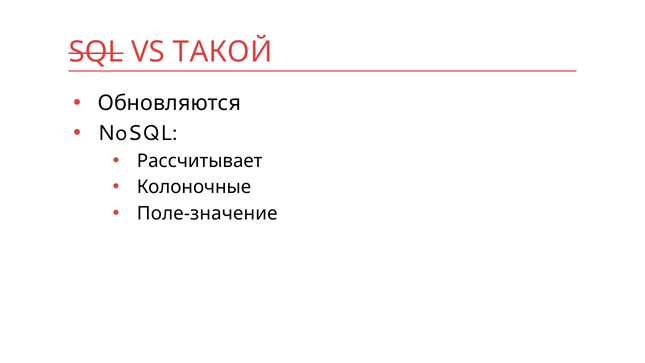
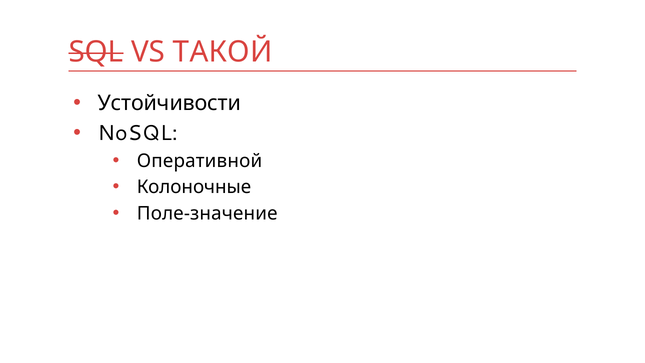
Обновляются: Обновляются -> Устойчивости (169, 103)
Рассчитывает: Рассчитывает -> Оперативной (200, 161)
